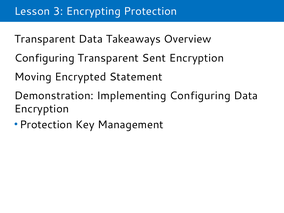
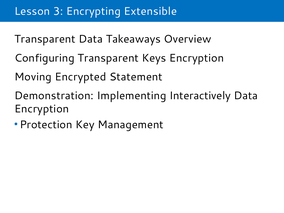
Encrypting Protection: Protection -> Extensible (150, 11)
Sent: Sent -> Keys (154, 58)
Implementing Configuring: Configuring -> Interactively (200, 96)
